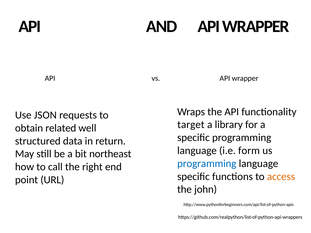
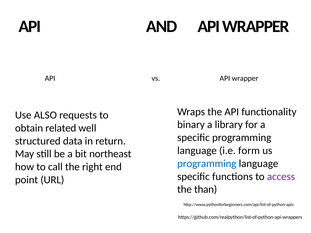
JSON: JSON -> ALSO (45, 115)
target: target -> binary (191, 125)
access colour: orange -> purple (281, 177)
john: john -> than (206, 190)
